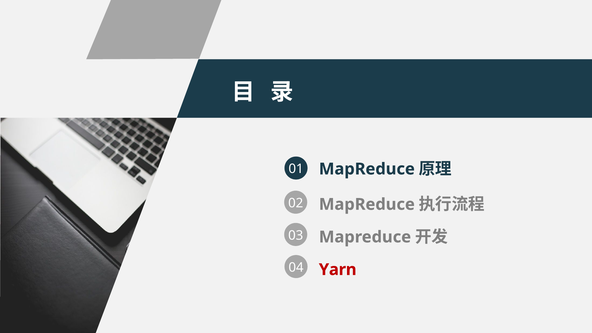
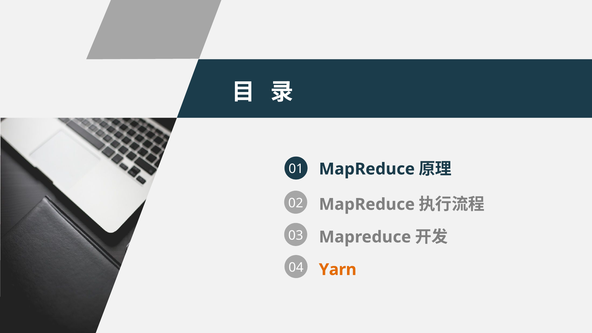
Yarn colour: red -> orange (338, 270)
